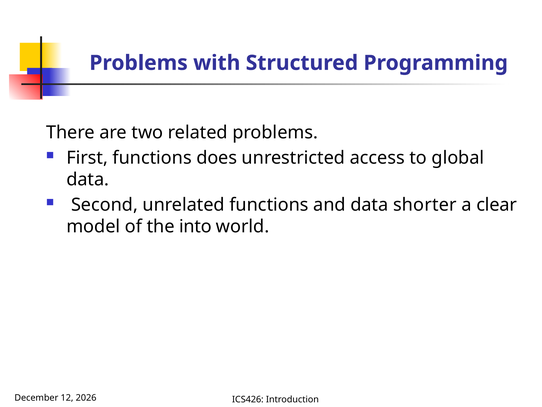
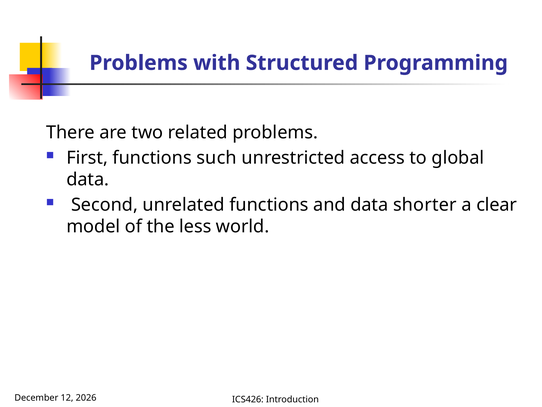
does: does -> such (217, 158)
into: into -> less (195, 226)
